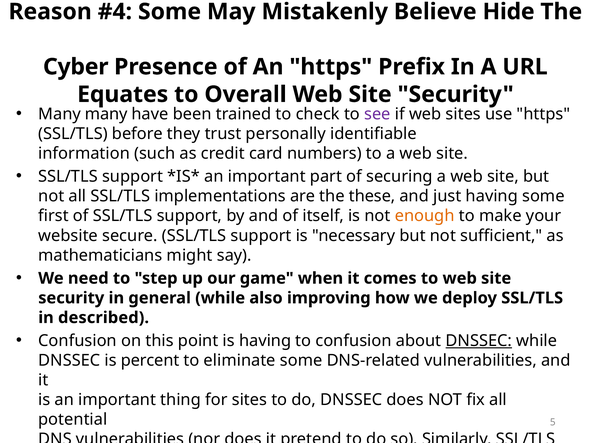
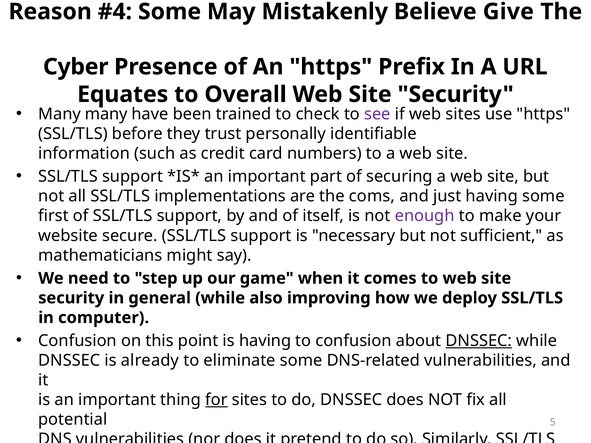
Hide: Hide -> Give (508, 12)
these: these -> coms (372, 196)
enough colour: orange -> purple (425, 216)
described: described -> computer (104, 318)
percent: percent -> already (150, 361)
for underline: none -> present (216, 400)
